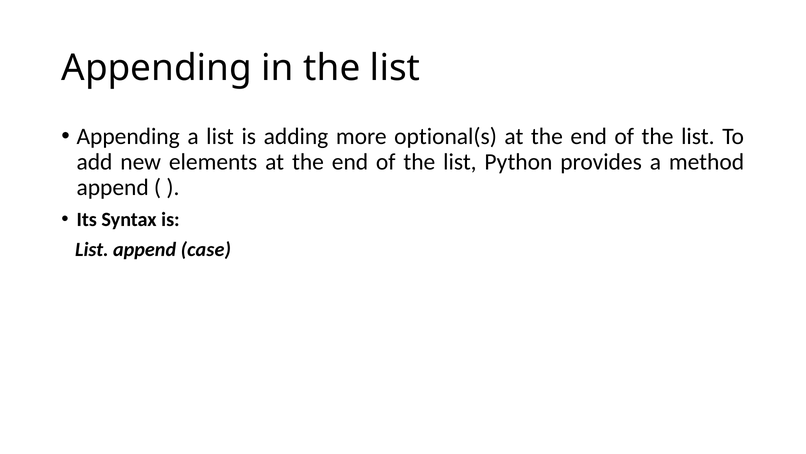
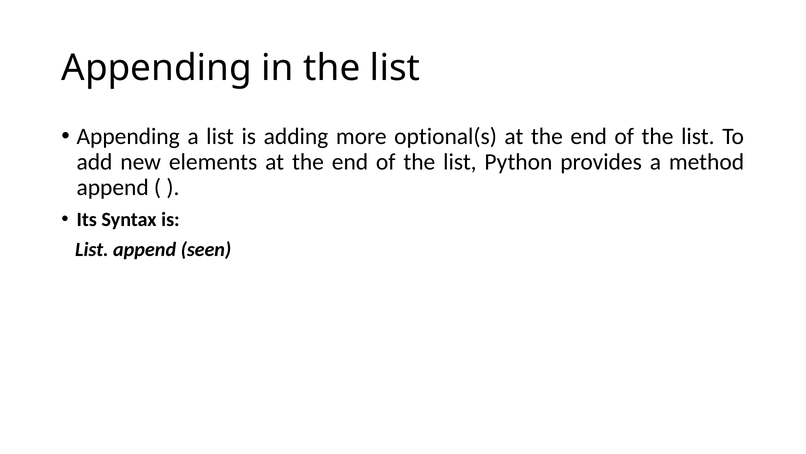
case: case -> seen (206, 249)
